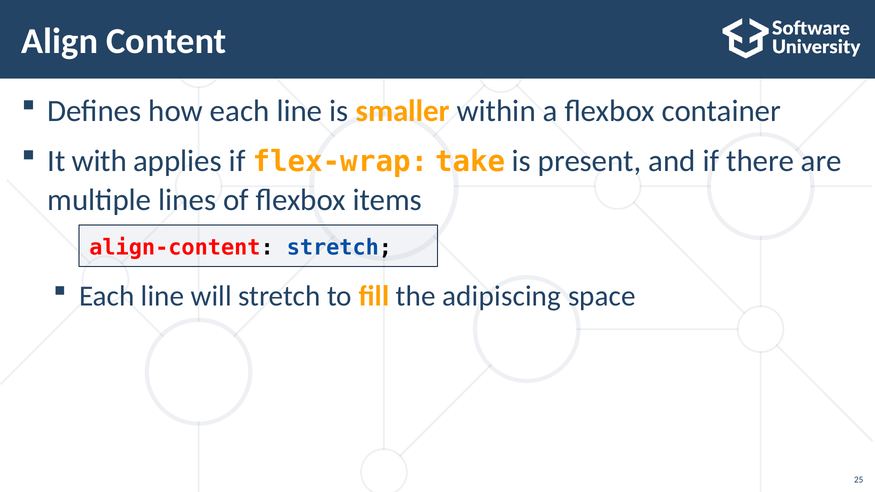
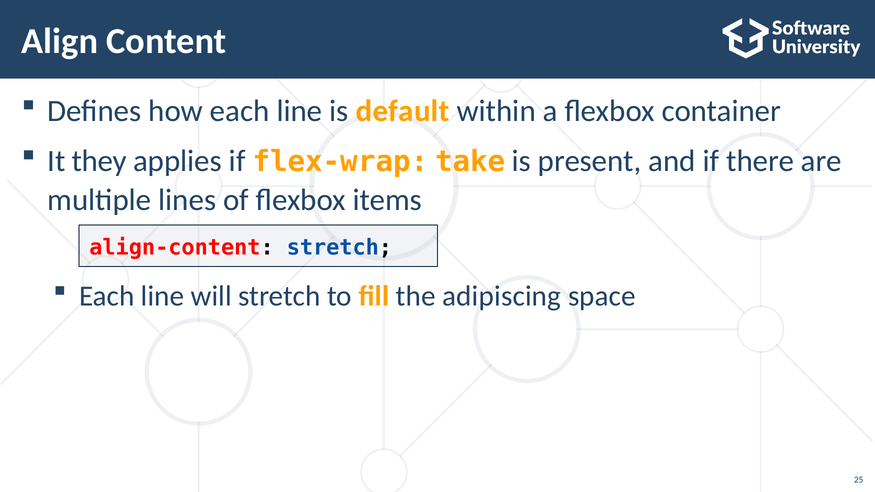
smaller: smaller -> default (403, 111)
with: with -> they (99, 161)
